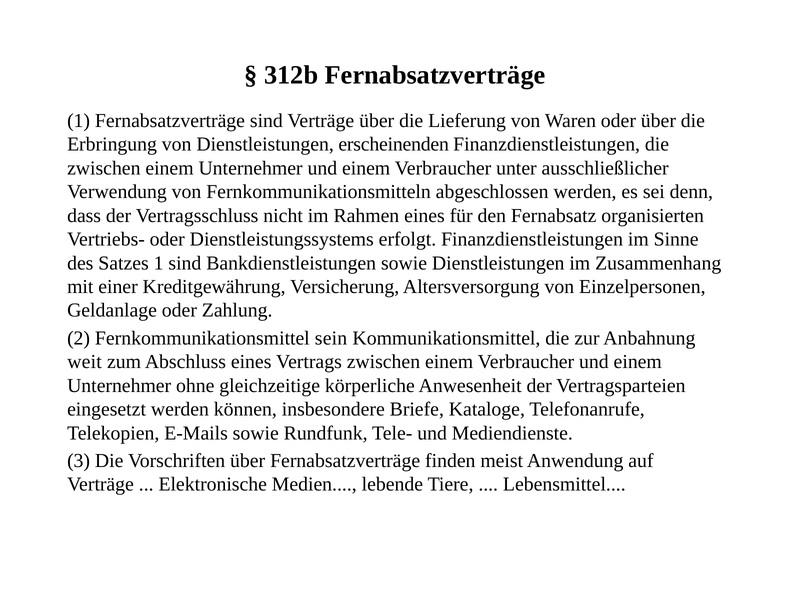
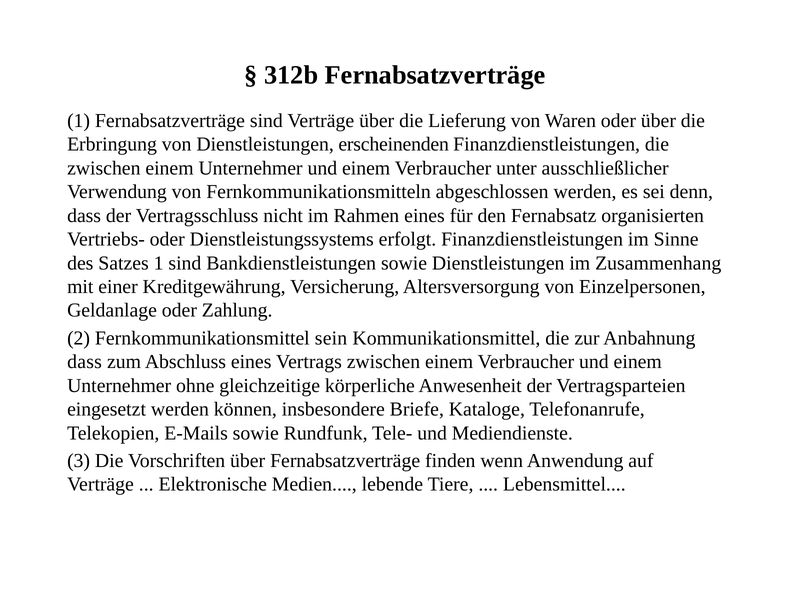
weit: weit -> dass (85, 362)
meist: meist -> wenn (502, 460)
